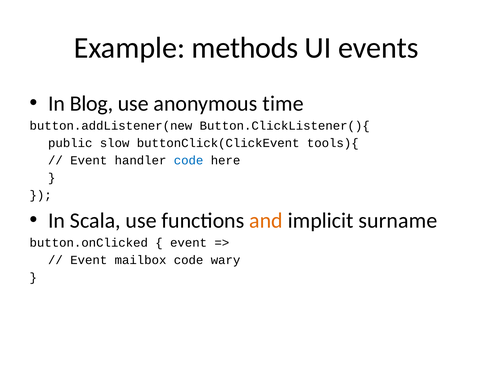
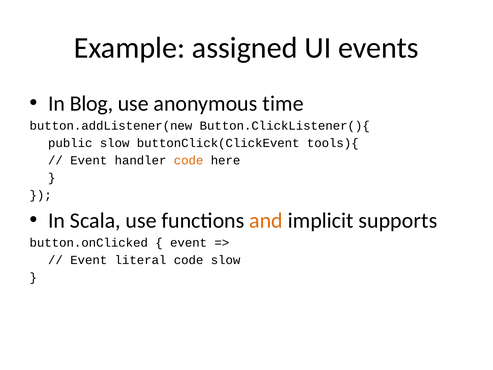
methods: methods -> assigned (245, 48)
code colour: blue -> orange (189, 160)
surname: surname -> supports (398, 220)
mailbox: mailbox -> literal (141, 260)
code wary: wary -> slow (226, 260)
